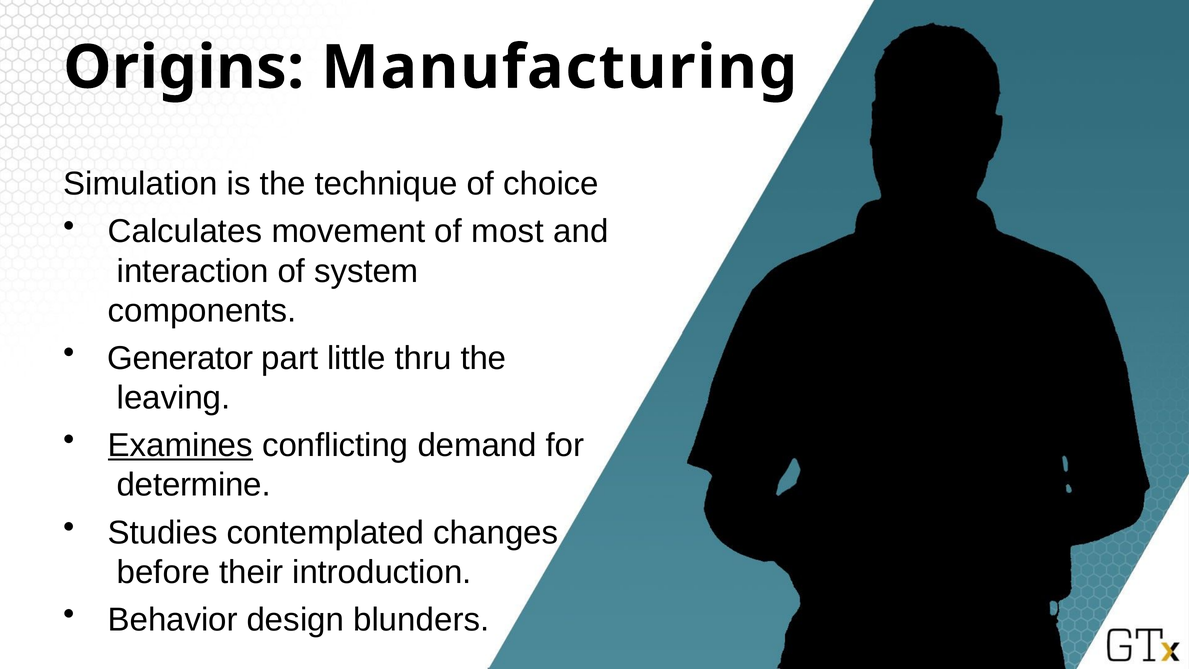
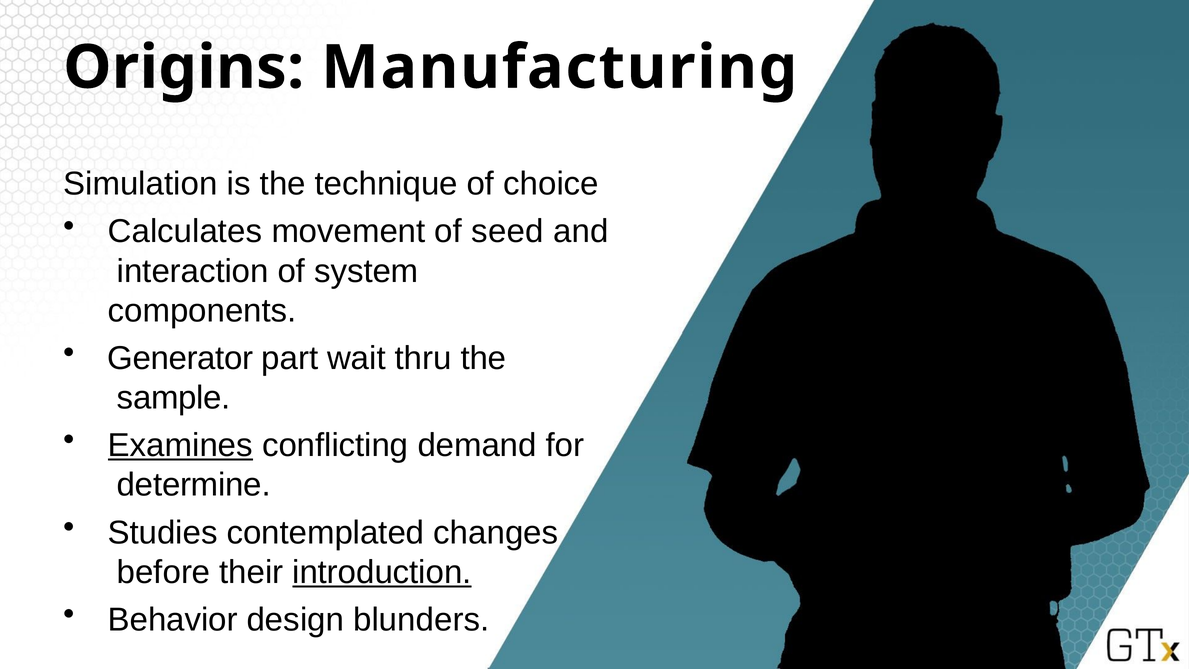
most: most -> seed (507, 232)
little: little -> wait (356, 358)
leaving: leaving -> sample (174, 398)
introduction underline: none -> present (382, 572)
